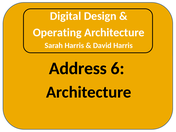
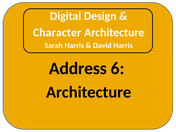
Operating: Operating -> Character (57, 32)
